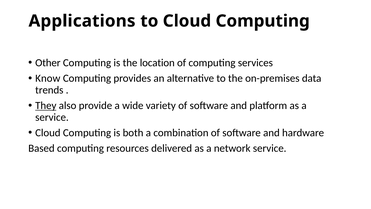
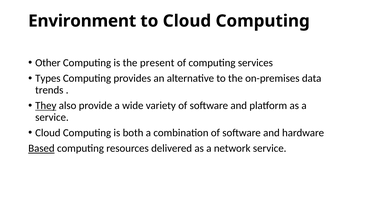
Applications: Applications -> Environment (82, 21)
location: location -> present (157, 63)
Know: Know -> Types (48, 78)
Based underline: none -> present (41, 148)
